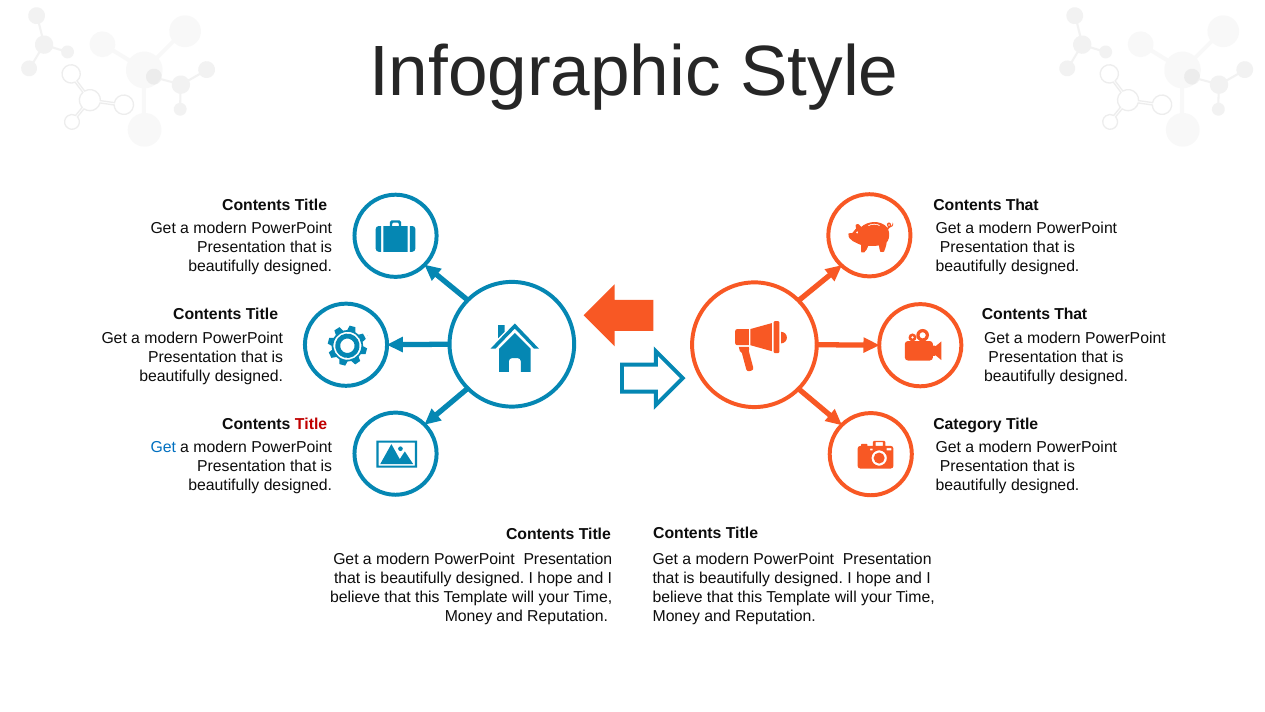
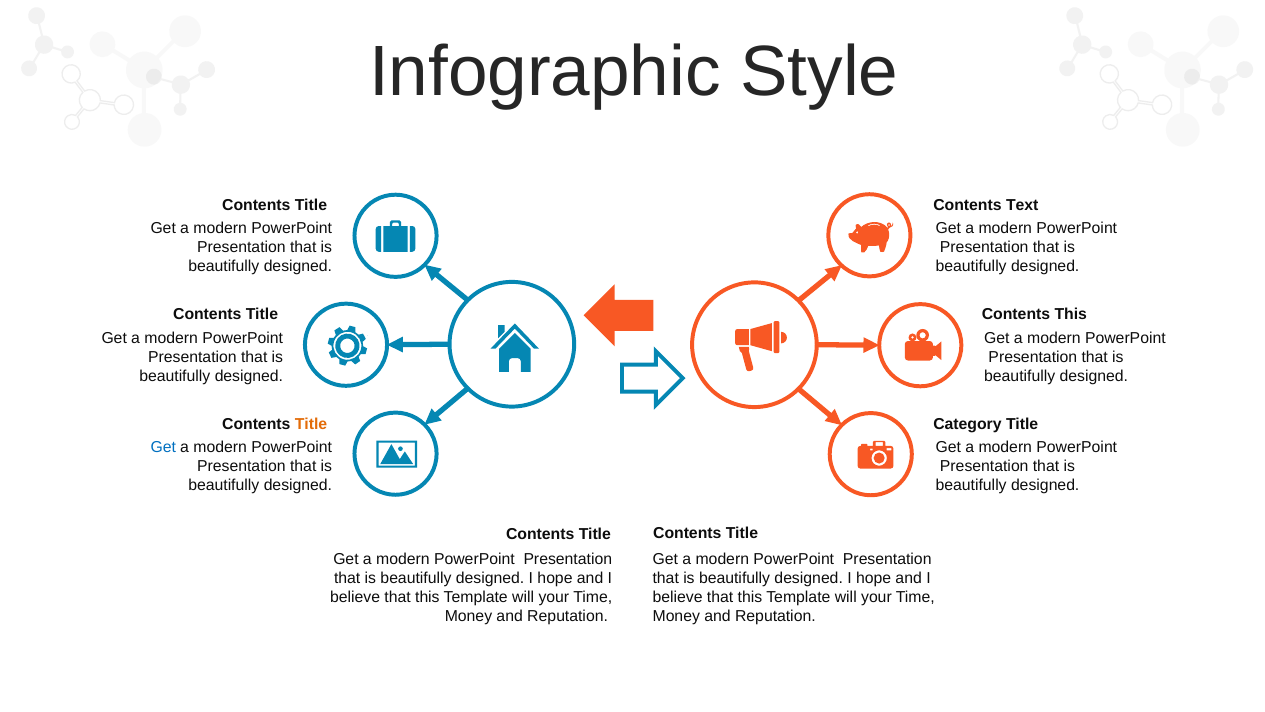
That: That -> Text (1022, 205)
That: That -> This (1071, 314)
Title colour: red -> orange (311, 424)
